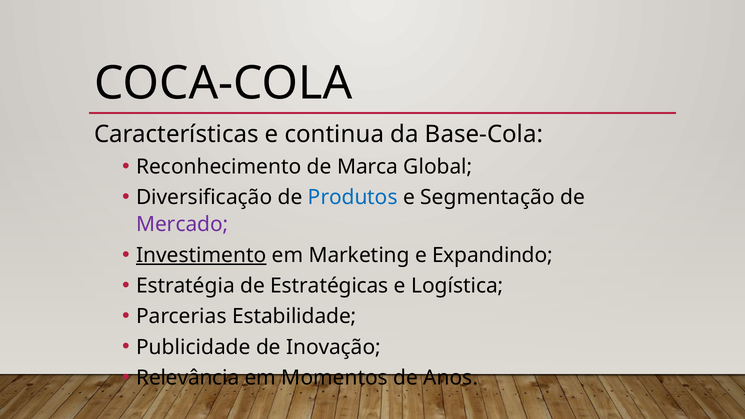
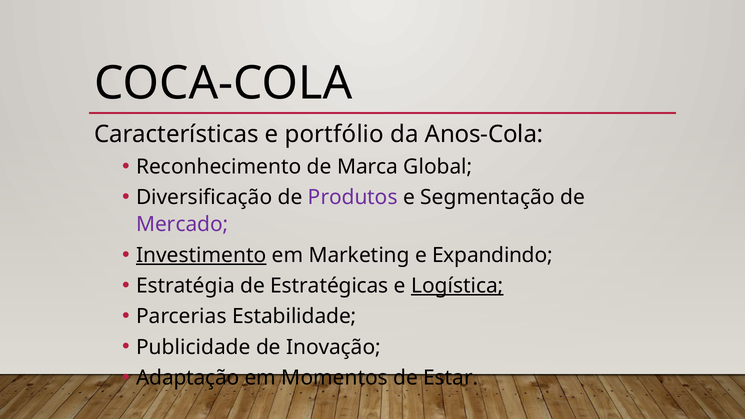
continua: continua -> portfólio (334, 134)
Base-Cola: Base-Cola -> Anos-Cola (484, 134)
Produtos colour: blue -> purple (353, 197)
Logística underline: none -> present (457, 286)
Relevância: Relevância -> Adaptação (188, 378)
Anos: Anos -> Estar (451, 378)
